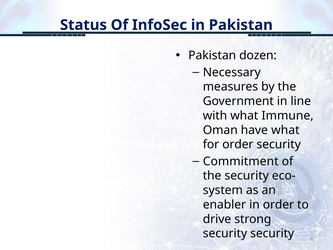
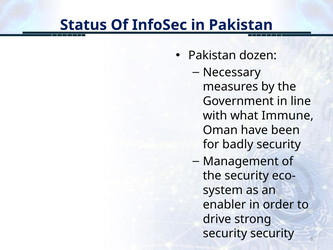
have what: what -> been (285, 130)
for order: order -> badly (238, 144)
Commitment: Commitment -> Management (241, 161)
